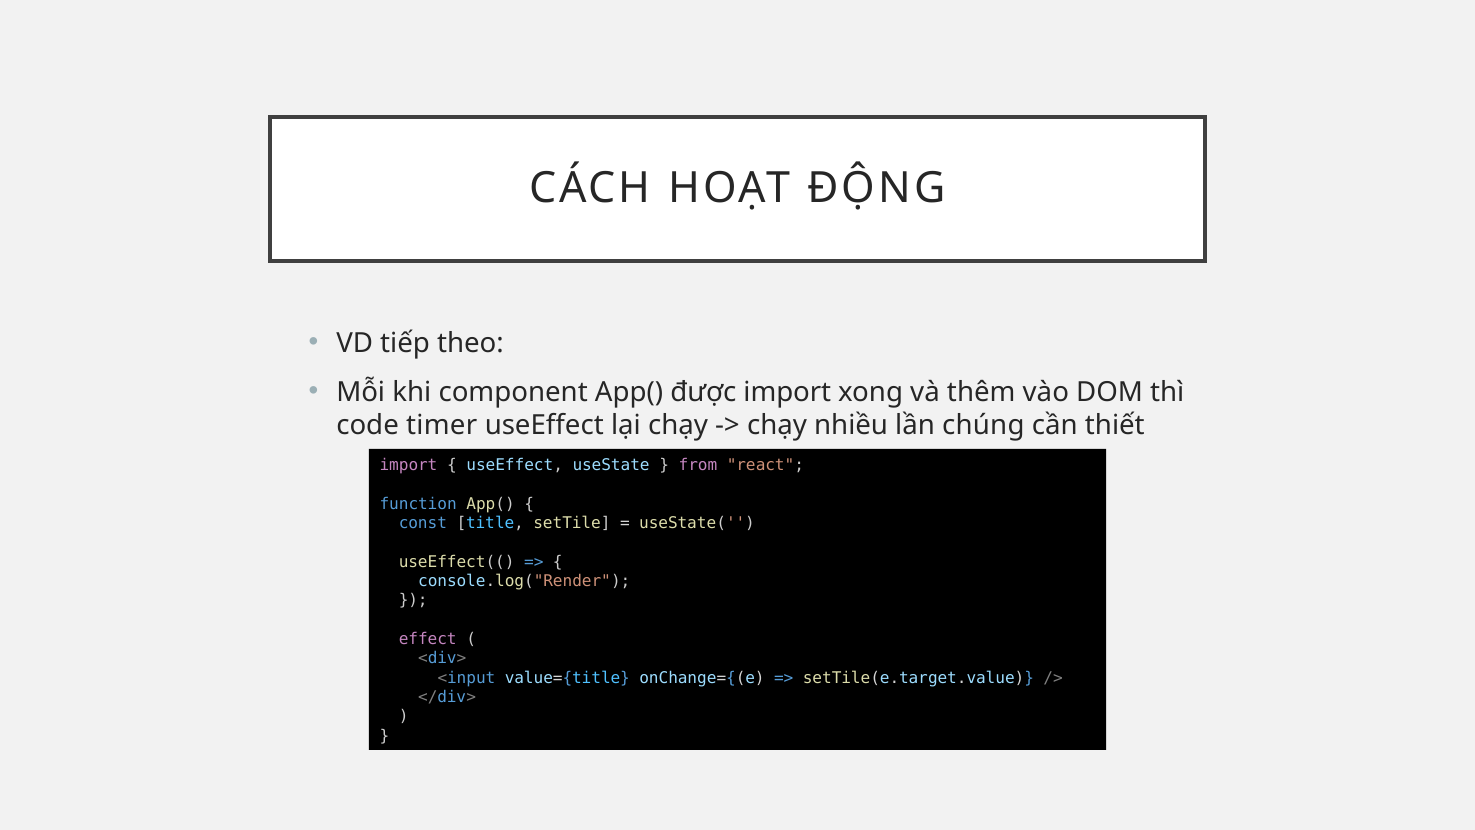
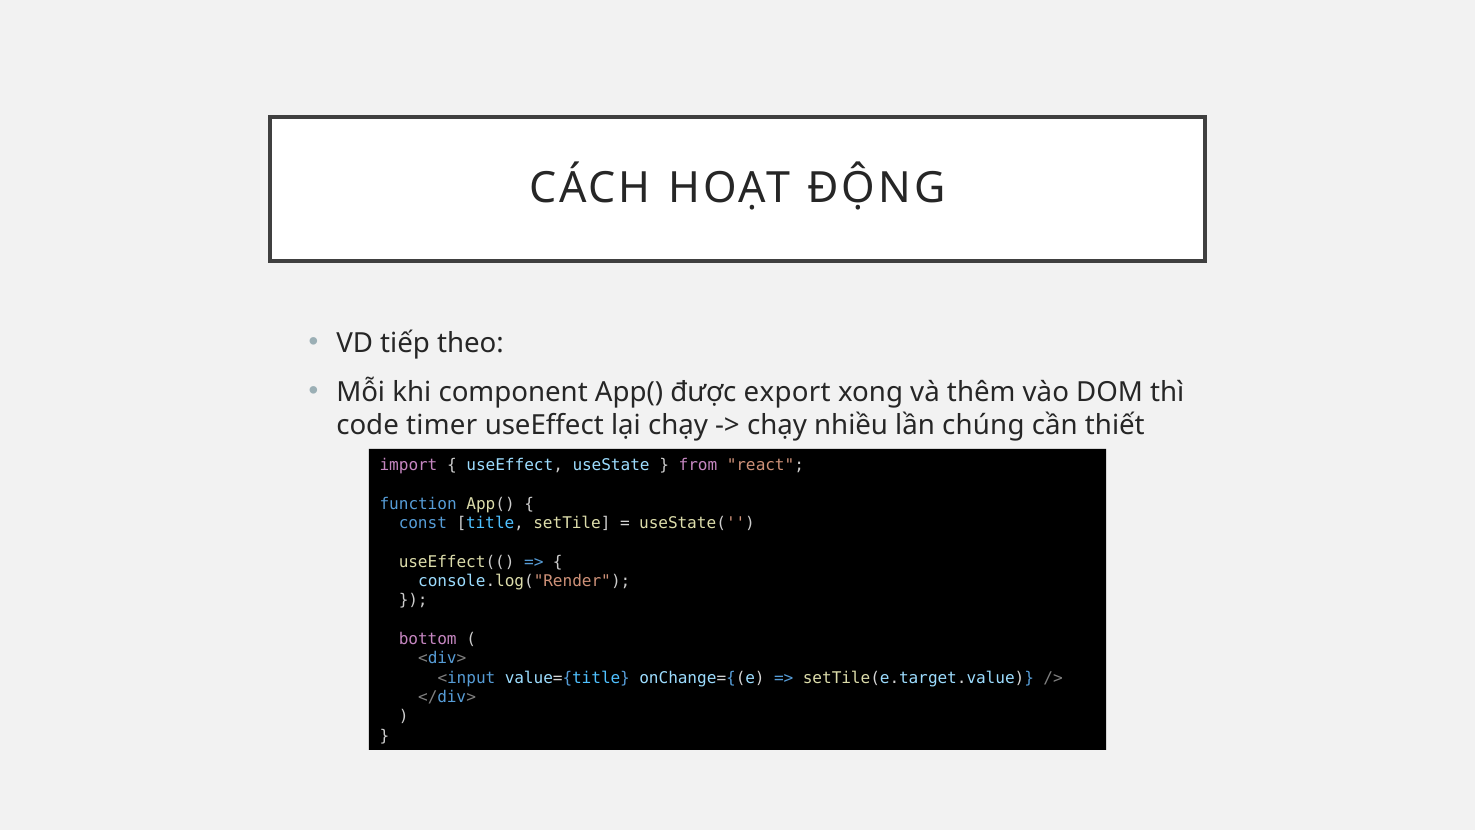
được import: import -> export (787, 392)
effect: effect -> bottom (428, 639)
